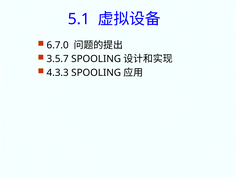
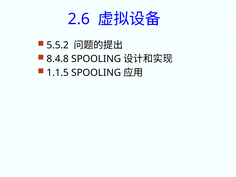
5.1: 5.1 -> 2.6 (79, 19)
6.7.0: 6.7.0 -> 5.5.2 (58, 45)
3.5.7: 3.5.7 -> 8.4.8 (58, 59)
4.3.3: 4.3.3 -> 1.1.5 (58, 73)
